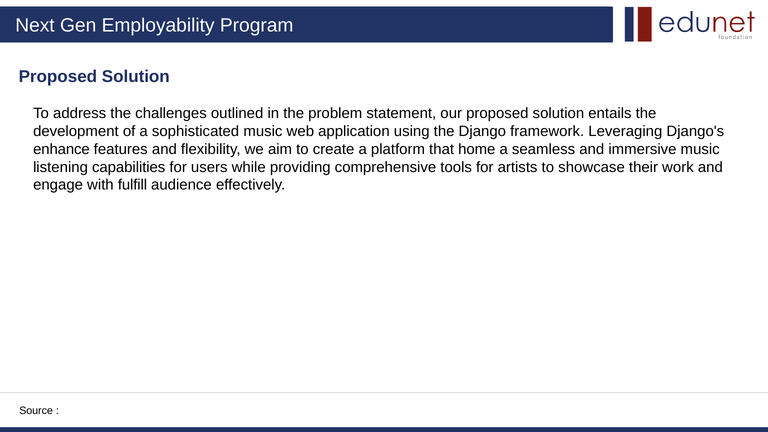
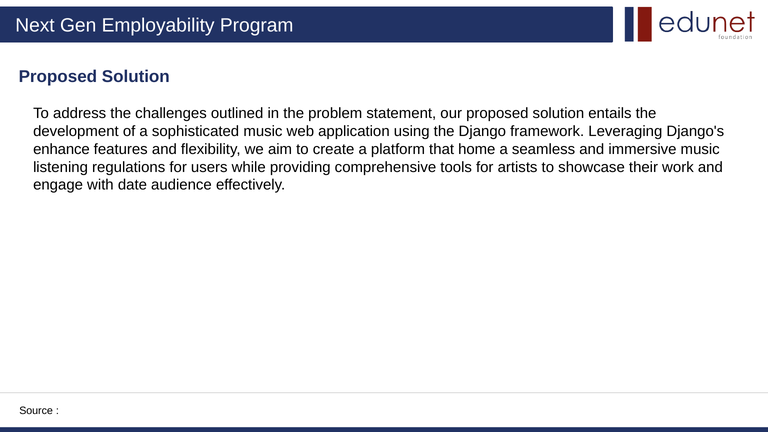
capabilities: capabilities -> regulations (129, 167)
fulfill: fulfill -> date (132, 185)
